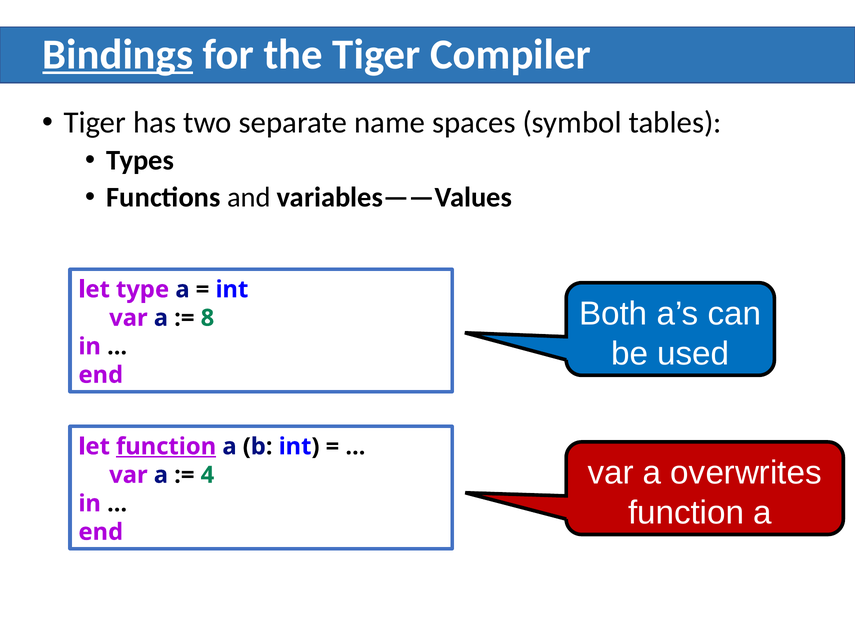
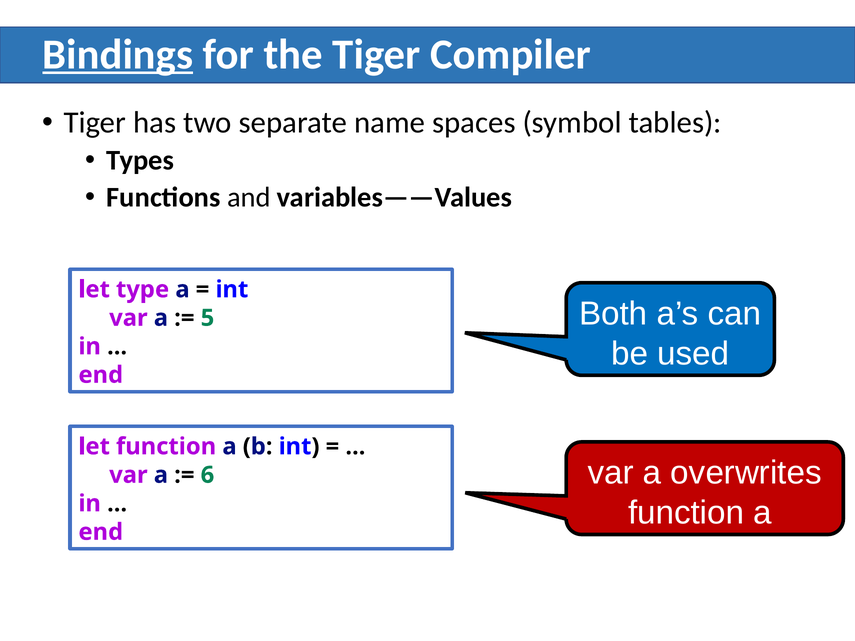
8: 8 -> 5 (207, 318)
function underline: present -> none (166, 447)
4: 4 -> 6 (207, 475)
